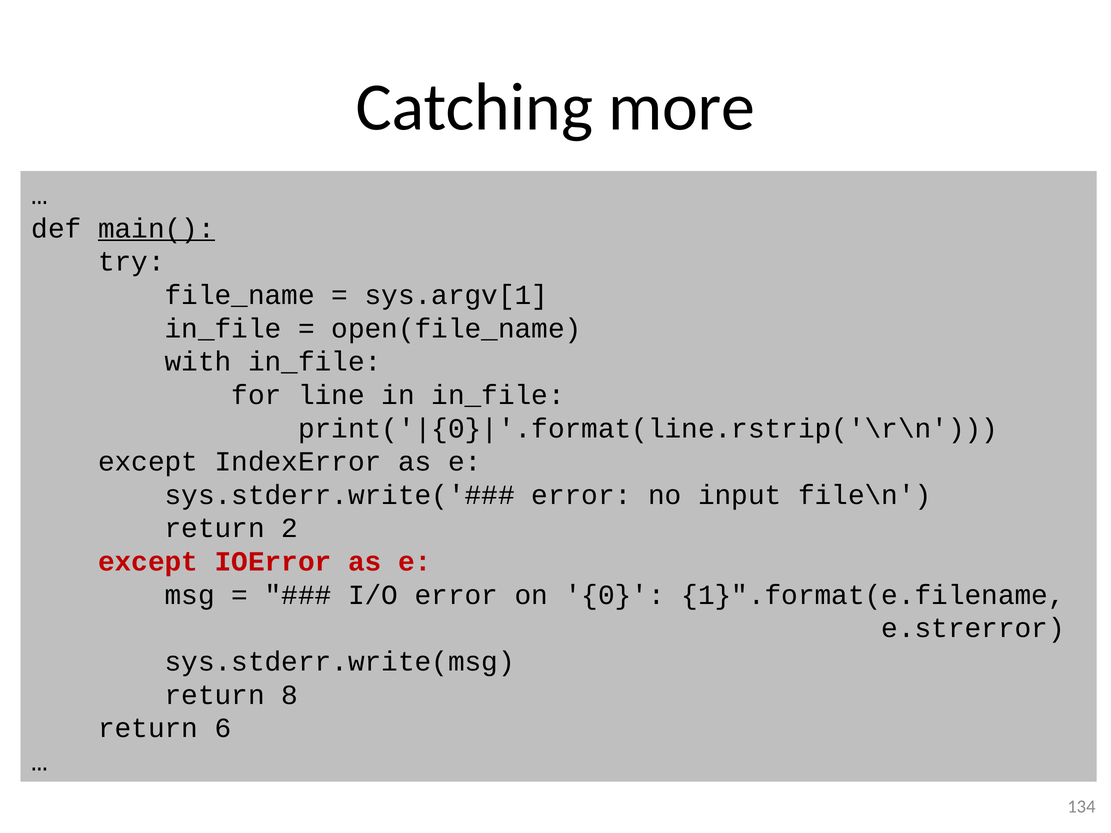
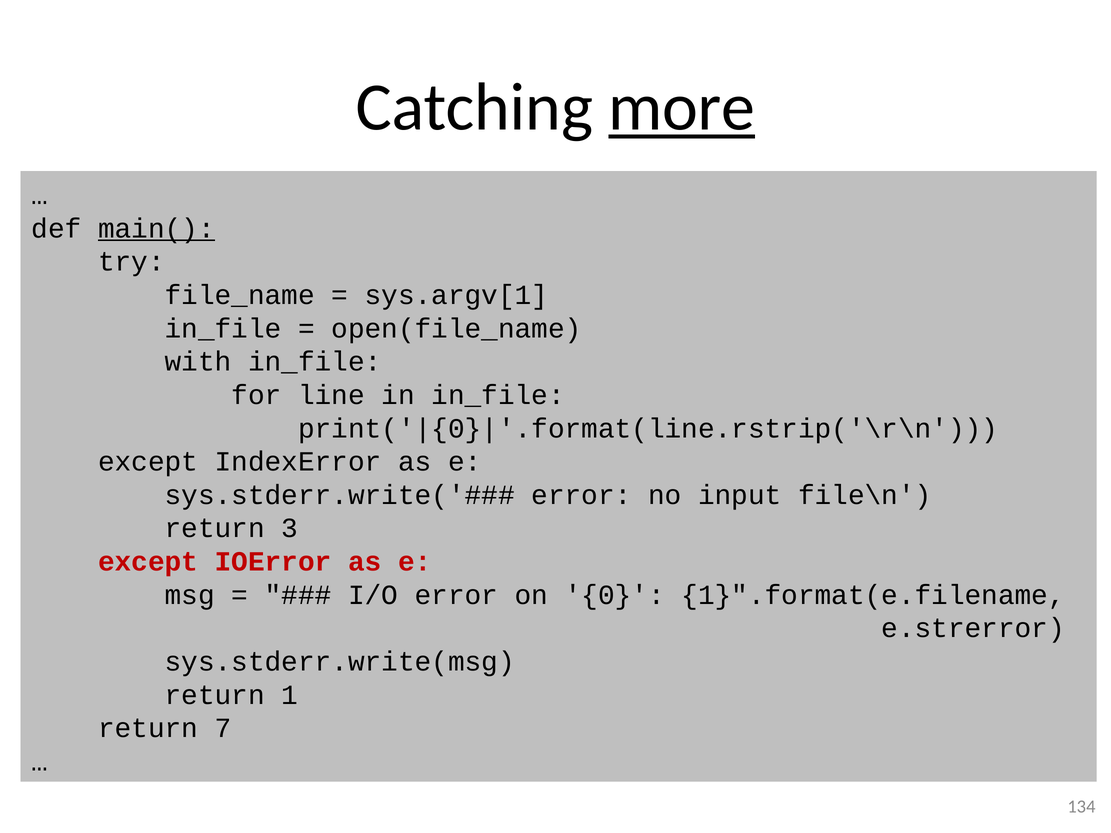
more underline: none -> present (682, 108)
2: 2 -> 3 (290, 528)
8: 8 -> 1 (290, 695)
6: 6 -> 7 (223, 728)
